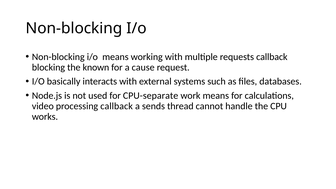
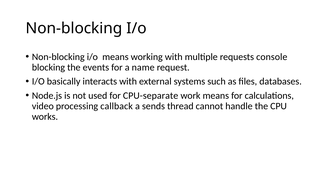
requests callback: callback -> console (272, 57)
known: known -> events (96, 67)
cause: cause -> name (143, 67)
